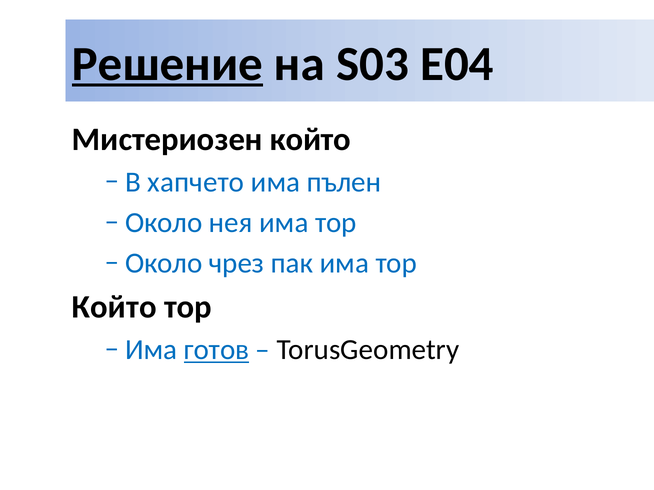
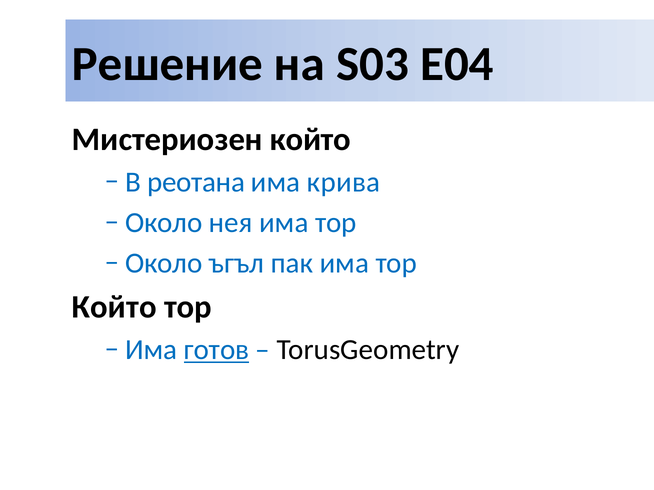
Решение underline: present -> none (167, 64)
хапчето: хапчето -> реотана (196, 182)
пълен: пълен -> крива (344, 182)
чрез: чрез -> ъгъл (237, 264)
